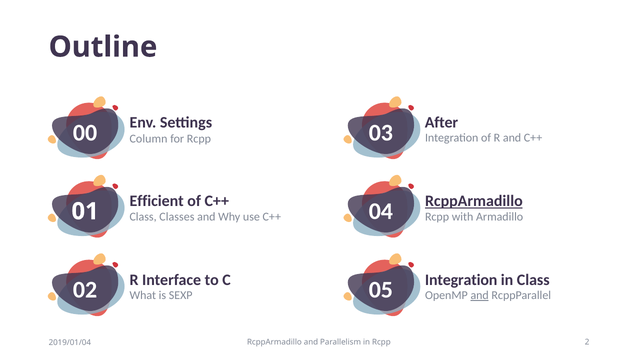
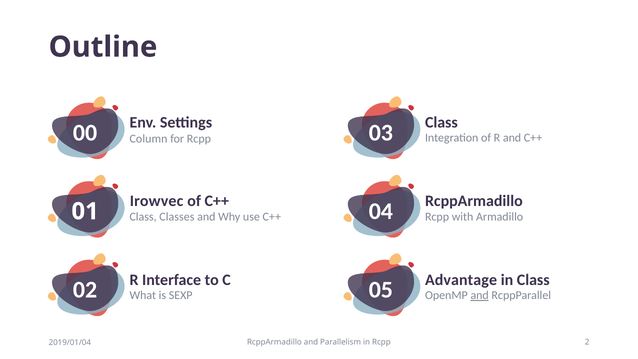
After: After -> Class (441, 122)
Efficient: Efficient -> Irowvec (157, 201)
RcppArmadillo underline: present -> none (474, 201)
Integration: Integration -> Advantage (461, 280)
